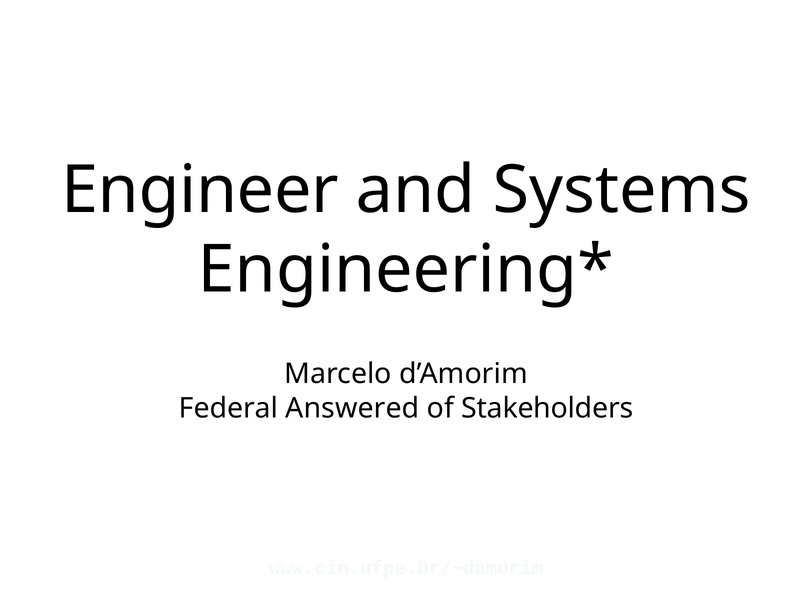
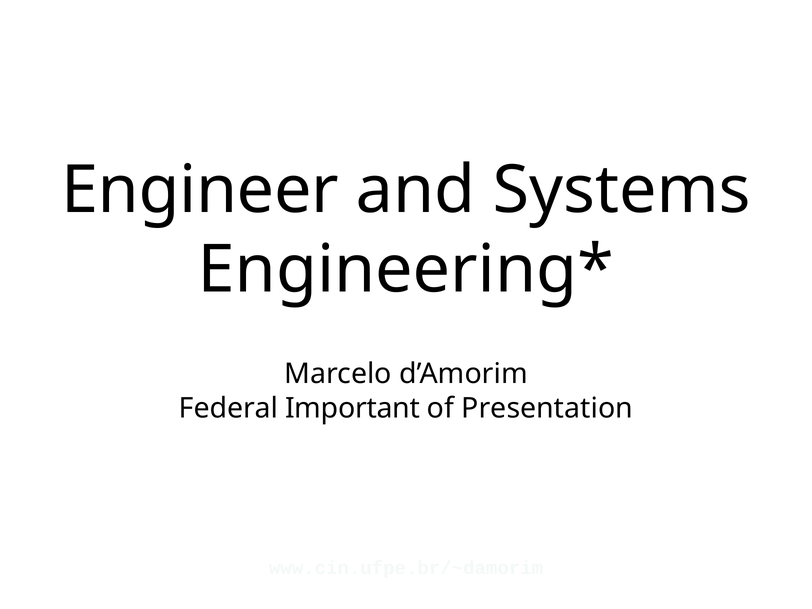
Answered: Answered -> Important (353, 408)
Stakeholders: Stakeholders -> Presentation (547, 408)
